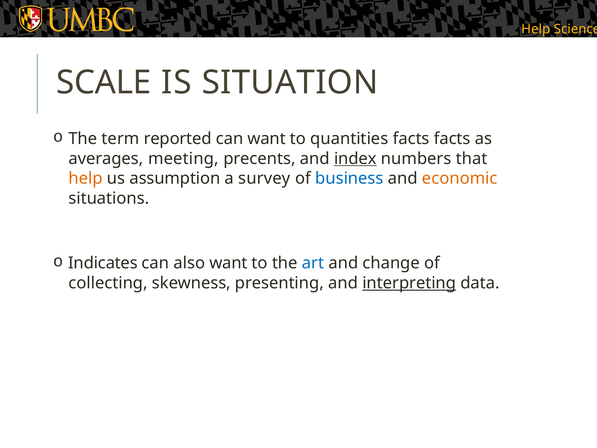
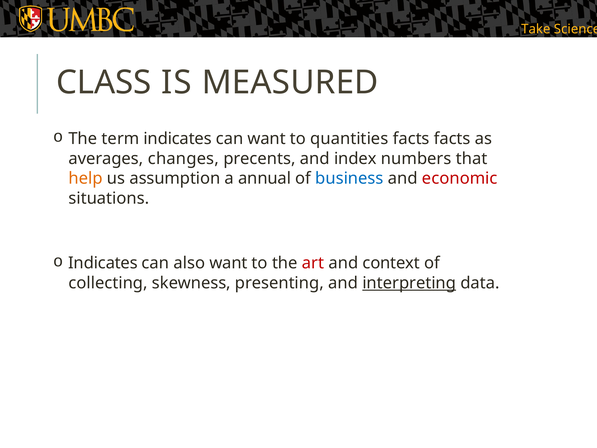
Help: Help -> Take (536, 29)
SCALE: SCALE -> CLASS (104, 82)
SITUATION: SITUATION -> MEASURED (290, 82)
term reported: reported -> indicates (178, 139)
meeting: meeting -> changes (183, 158)
index underline: present -> none (355, 158)
survey: survey -> annual (265, 178)
economic colour: orange -> red (460, 178)
art colour: blue -> red (313, 263)
change: change -> context (391, 263)
